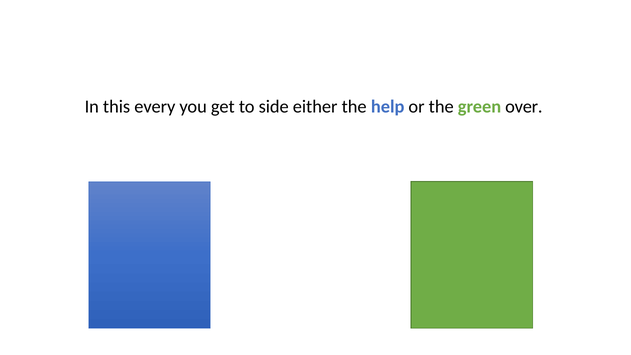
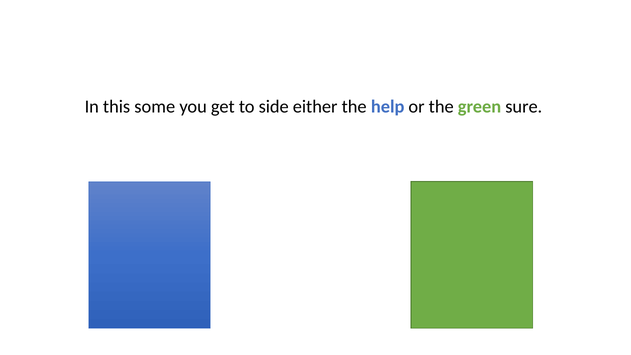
every: every -> some (155, 107)
over: over -> sure (524, 107)
